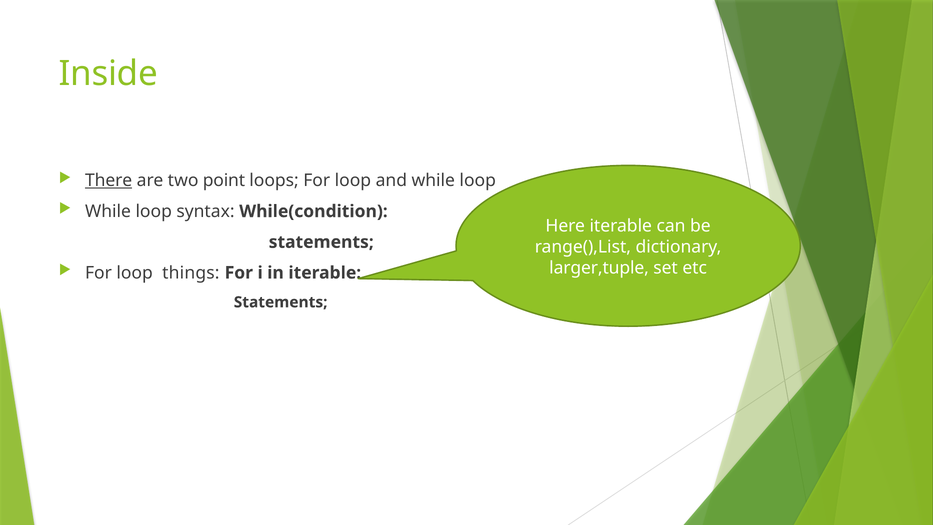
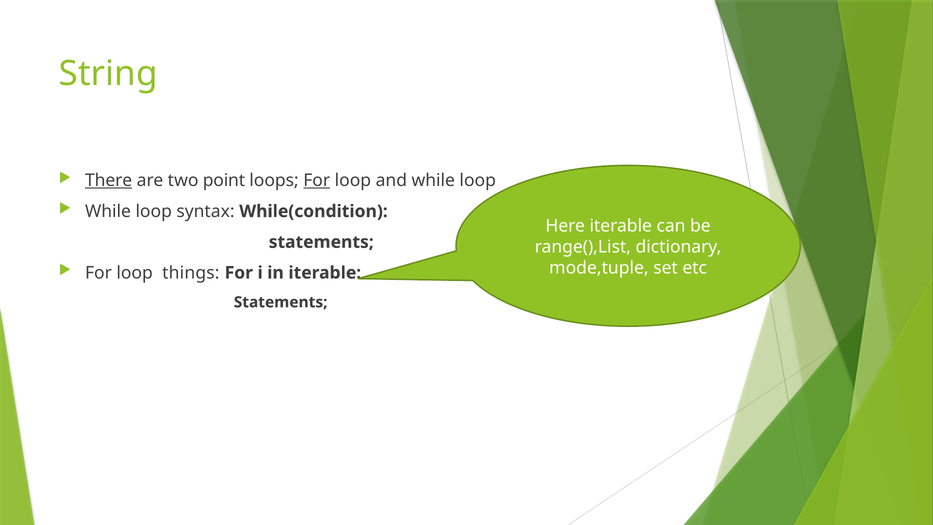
Inside: Inside -> String (108, 74)
For underline: none -> present (317, 181)
larger,tuple: larger,tuple -> mode,tuple (599, 268)
